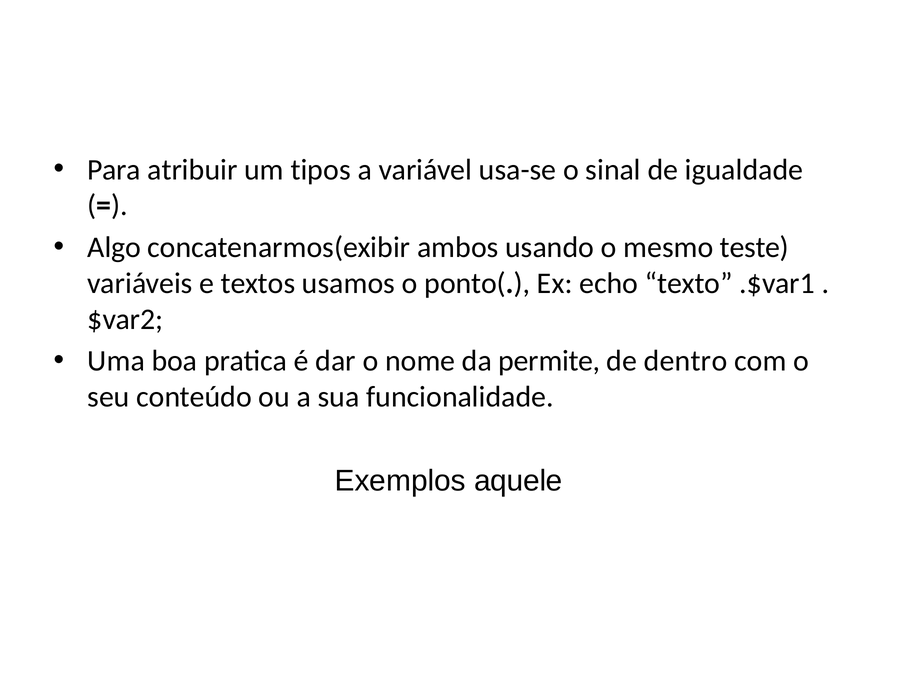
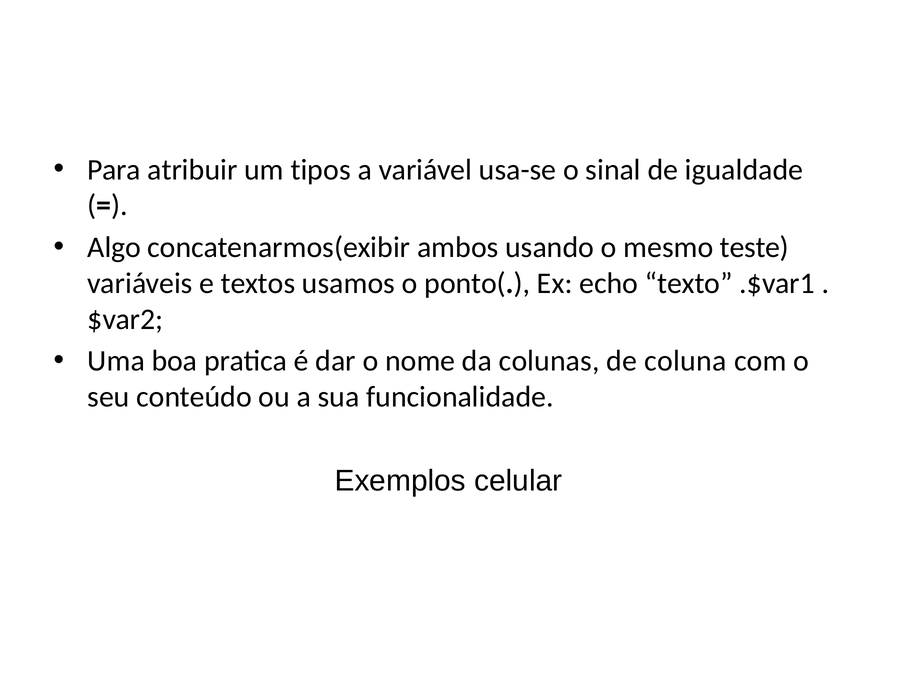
permite: permite -> colunas (549, 361)
dentro: dentro -> coluna (686, 361)
aquele: aquele -> celular (518, 481)
